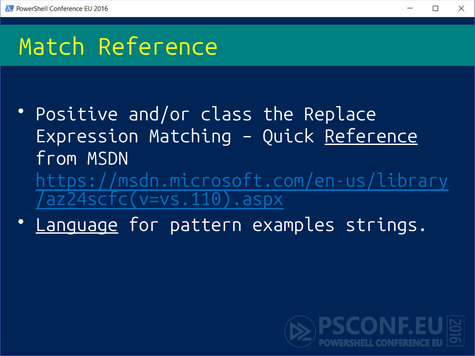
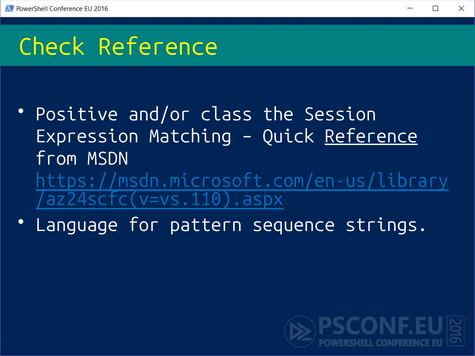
Match: Match -> Check (52, 47)
Replace: Replace -> Session (340, 114)
Language underline: present -> none (77, 225)
examples: examples -> sequence (294, 225)
